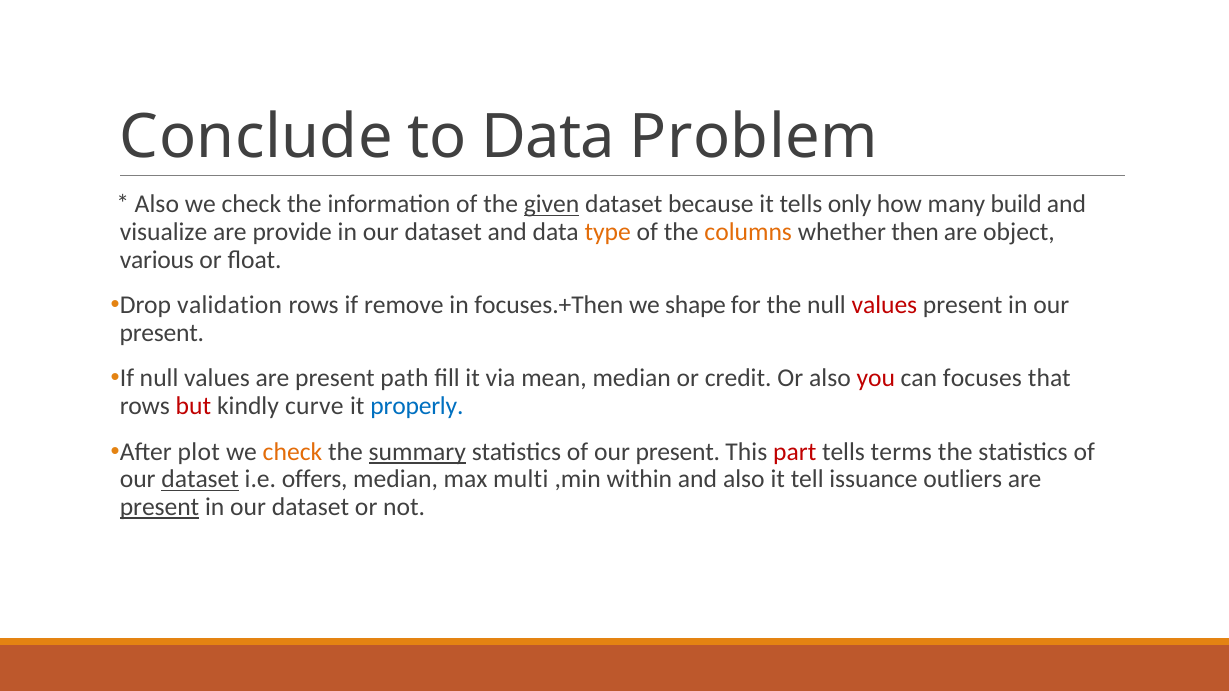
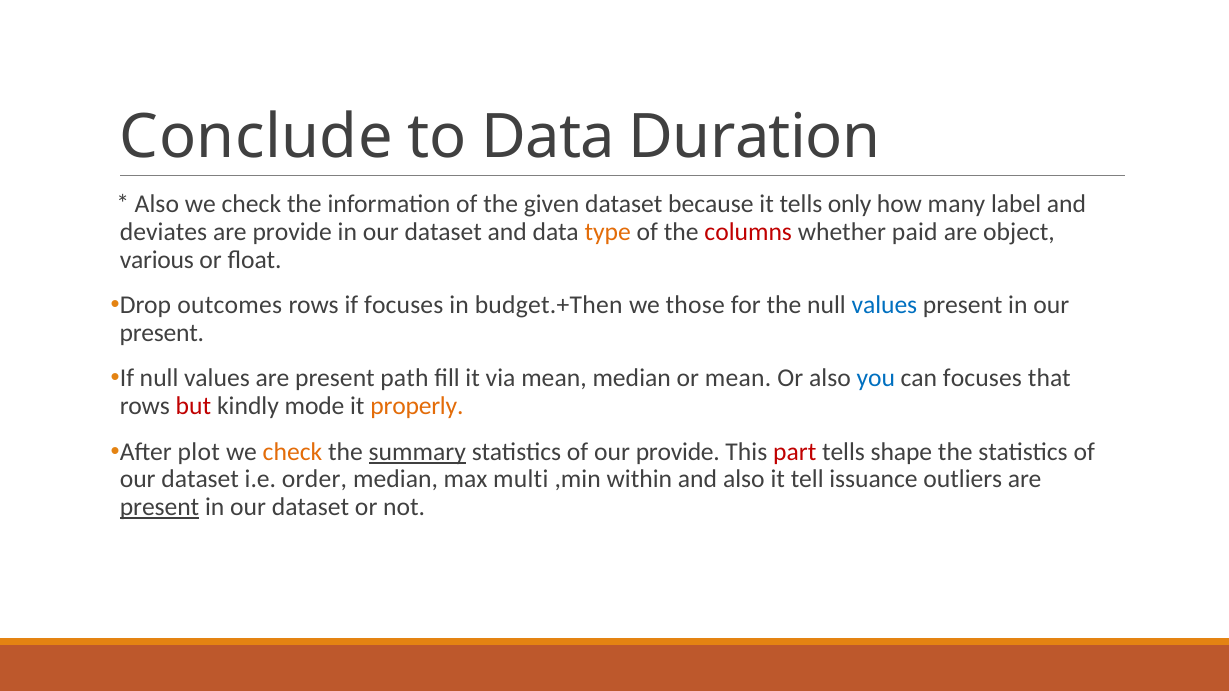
Problem: Problem -> Duration (755, 138)
given underline: present -> none (552, 204)
build: build -> label (1016, 204)
visualize: visualize -> deviates (164, 232)
columns colour: orange -> red (748, 232)
then: then -> paid (915, 232)
validation: validation -> outcomes (230, 305)
if remove: remove -> focuses (404, 305)
focuses.+Then: focuses.+Then -> budget.+Then (549, 305)
shape: shape -> those (695, 305)
values colour: red -> blue (884, 305)
or credit: credit -> mean (738, 379)
you colour: red -> blue (876, 379)
curve: curve -> mode (315, 406)
properly colour: blue -> orange (417, 406)
of our present: present -> provide (678, 452)
terms: terms -> shape (901, 452)
dataset underline: present -> none (200, 480)
offers: offers -> order (315, 480)
